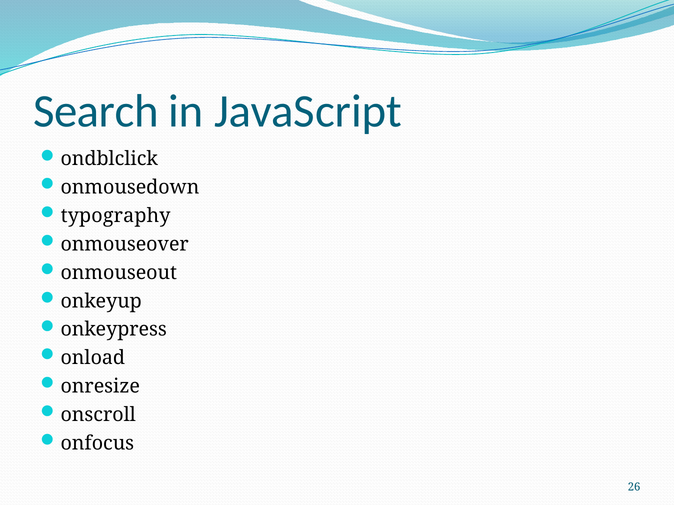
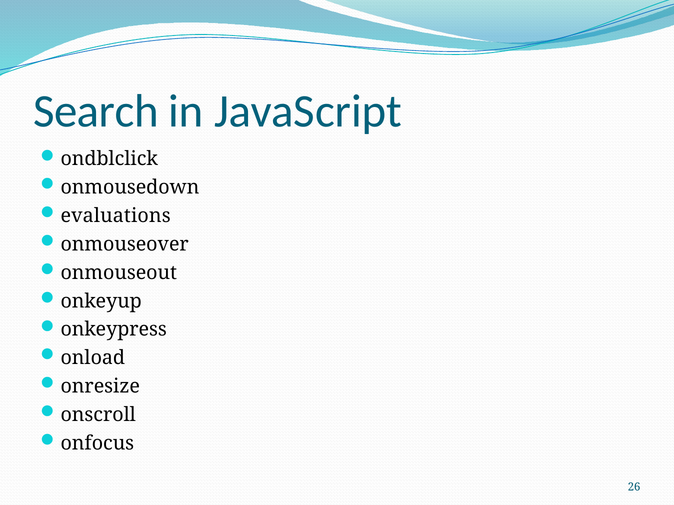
typography: typography -> evaluations (116, 216)
